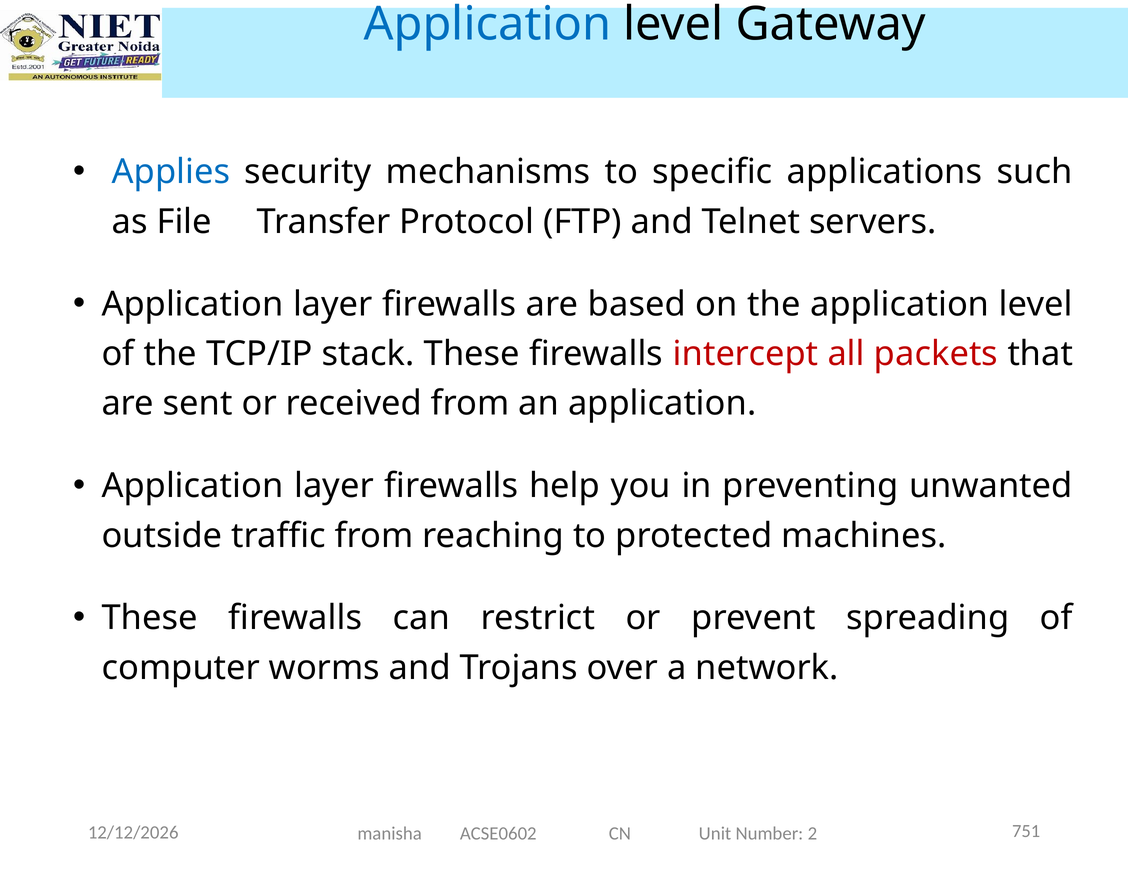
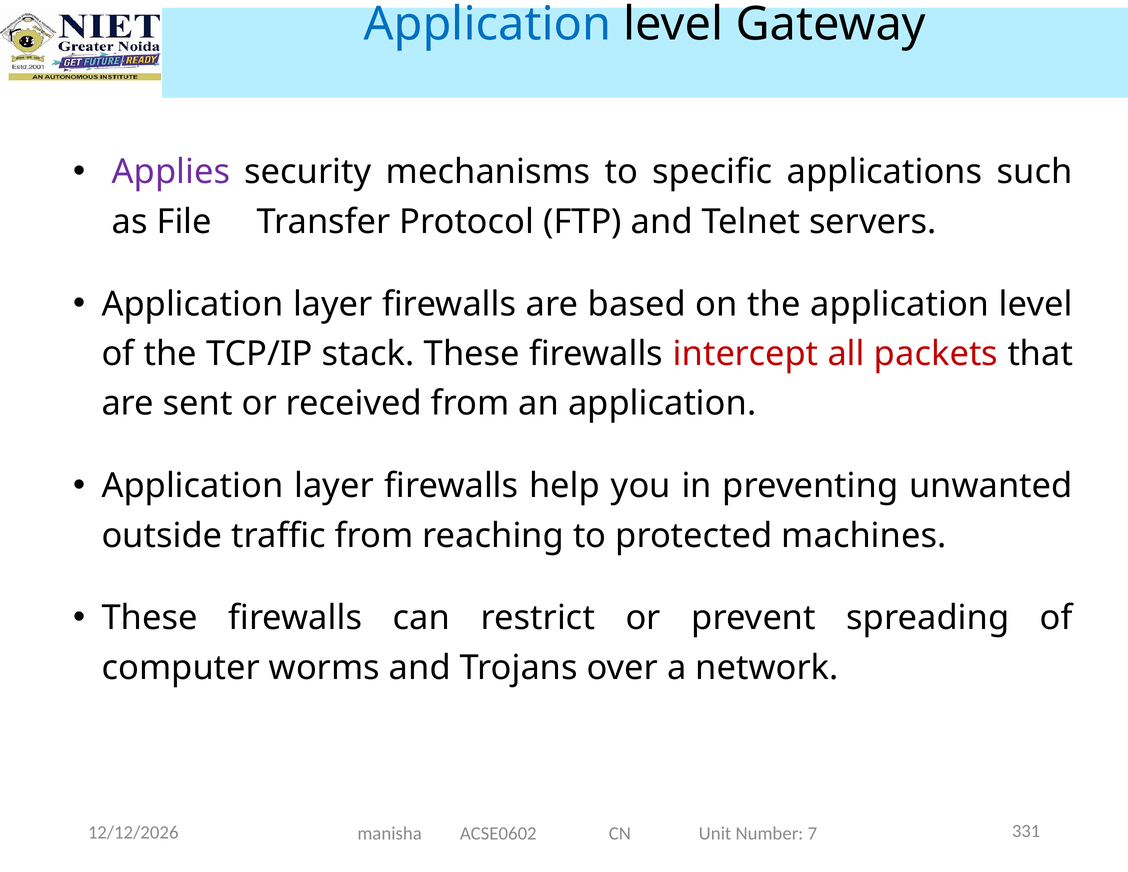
Applies colour: blue -> purple (171, 172)
751: 751 -> 331 (1026, 831)
2: 2 -> 7 (812, 833)
